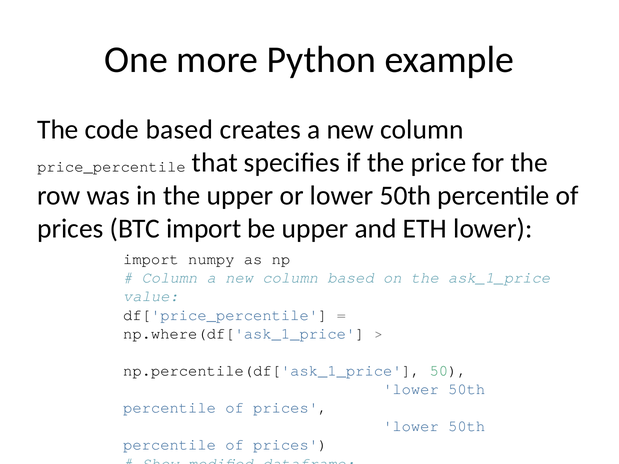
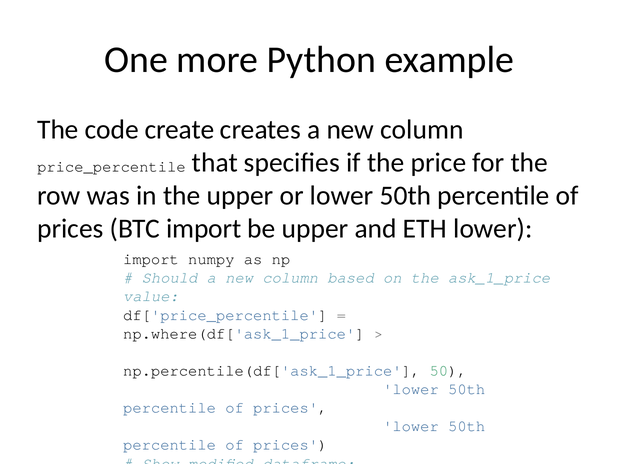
code based: based -> create (180, 130)
Column: Column -> Should (170, 278)
